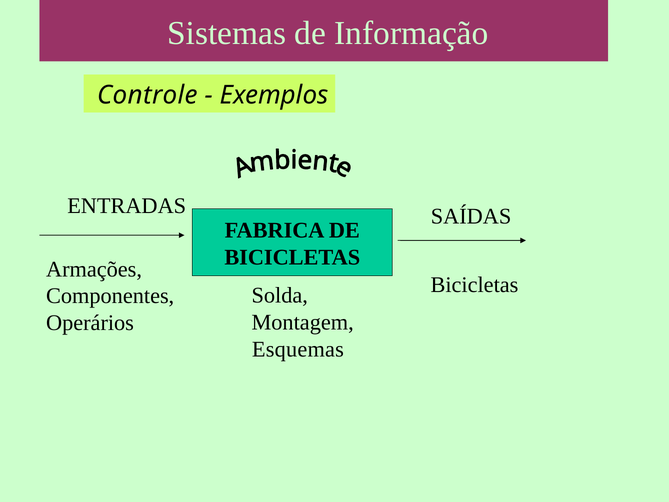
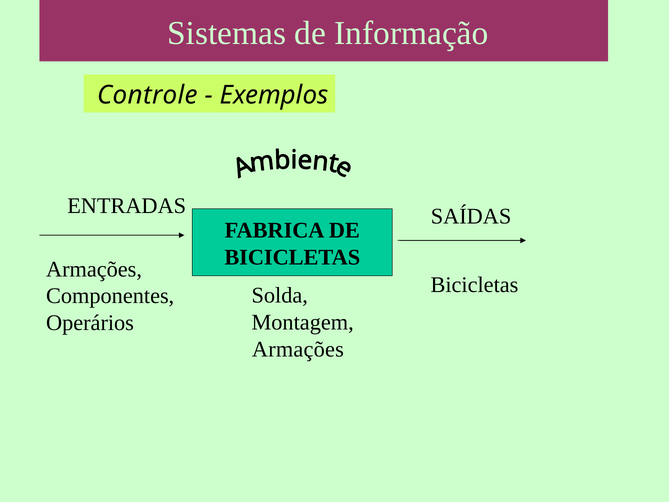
Esquemas: Esquemas -> Armações (298, 349)
